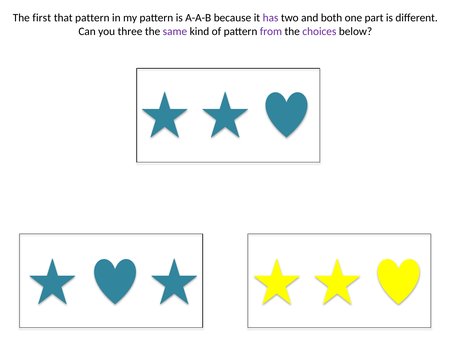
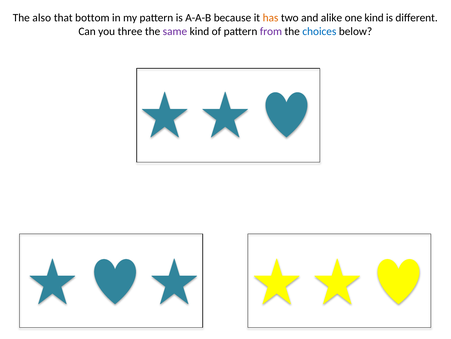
first: first -> also (42, 18)
that pattern: pattern -> bottom (92, 18)
has colour: purple -> orange (271, 18)
both: both -> alike (331, 18)
one part: part -> kind (374, 18)
choices colour: purple -> blue (319, 31)
